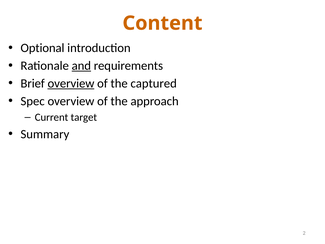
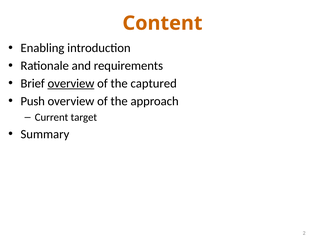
Optional: Optional -> Enabling (42, 48)
and underline: present -> none (81, 66)
Spec: Spec -> Push (33, 101)
